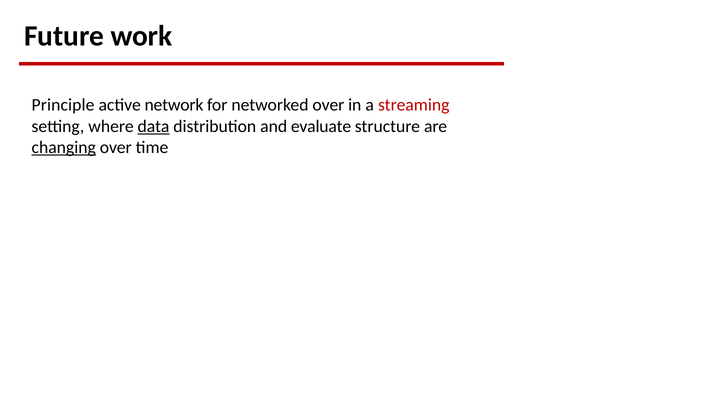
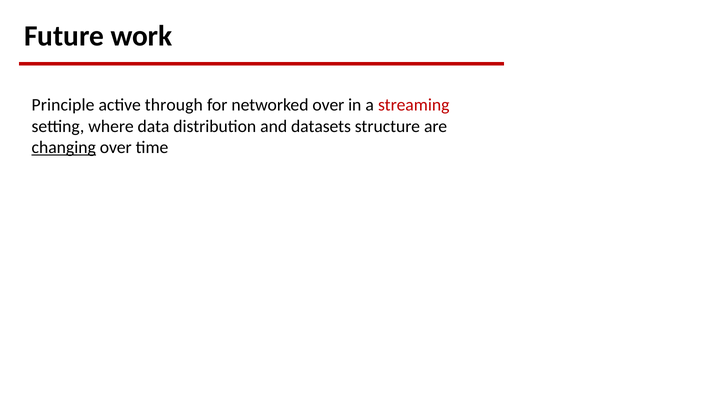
network: network -> through (174, 105)
data underline: present -> none (153, 126)
evaluate: evaluate -> datasets (321, 126)
